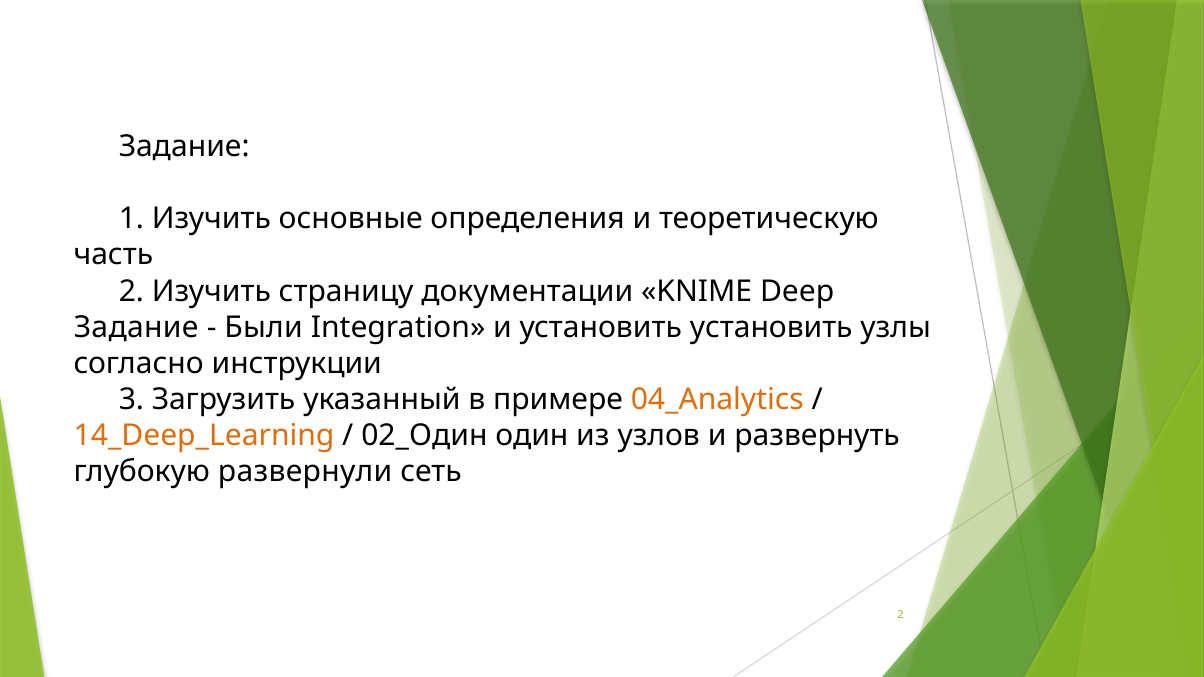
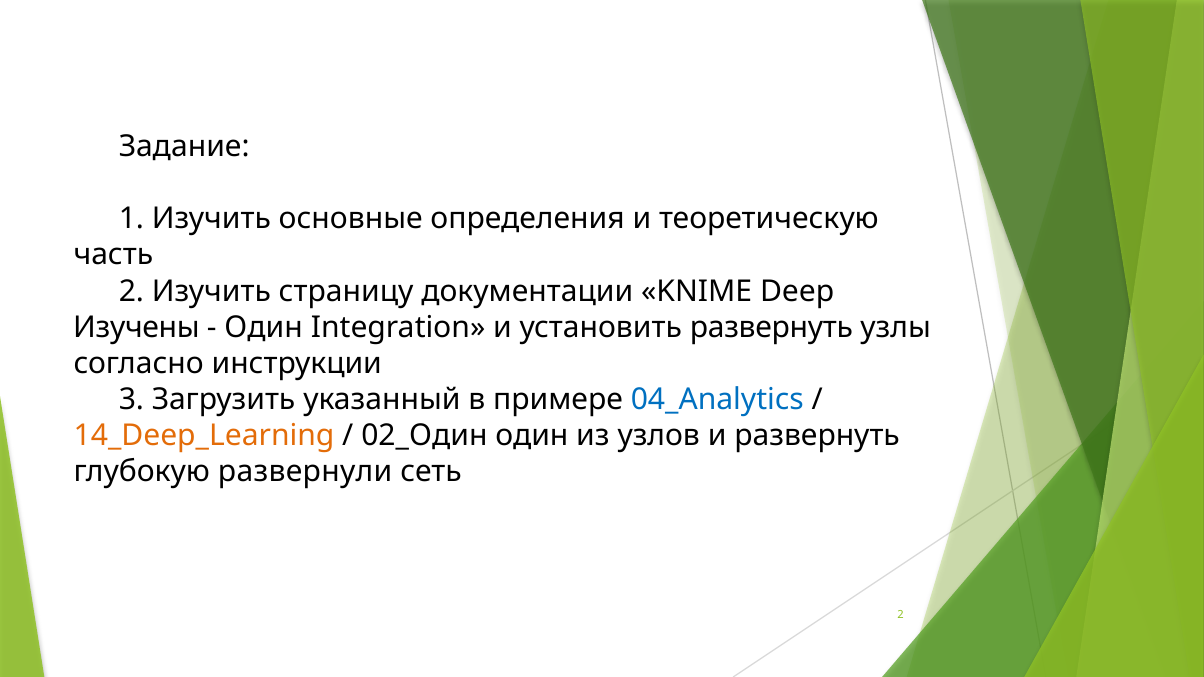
Задание: Задание -> Изучены (136, 327)
Были: Были -> Один (264, 327)
установить установить: установить -> развернуть (771, 327)
04_Analytics colour: orange -> blue (717, 400)
